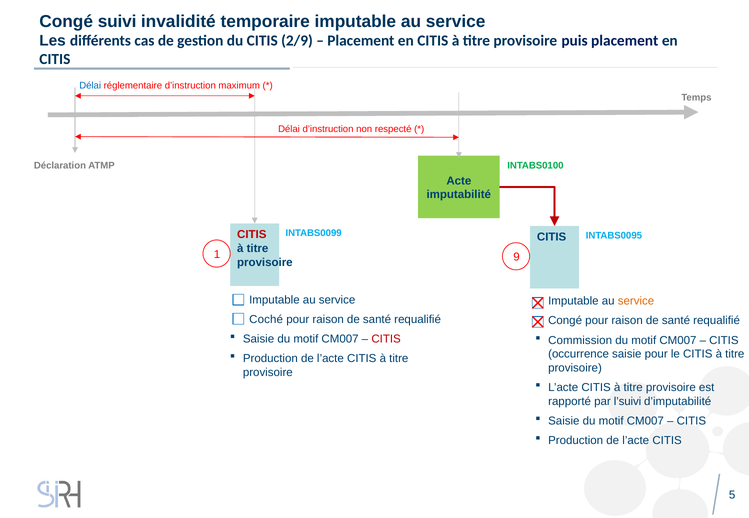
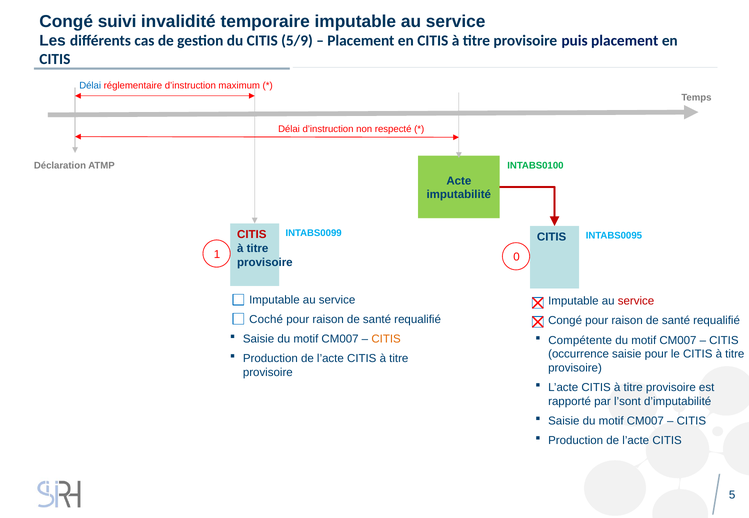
2/9: 2/9 -> 5/9 (297, 41)
9: 9 -> 0 (516, 257)
service colour: orange -> red (636, 301)
CITIS colour: red -> orange (386, 339)
Commission: Commission -> Compétente (580, 341)
l’suivi: l’suivi -> l’sont (627, 402)
